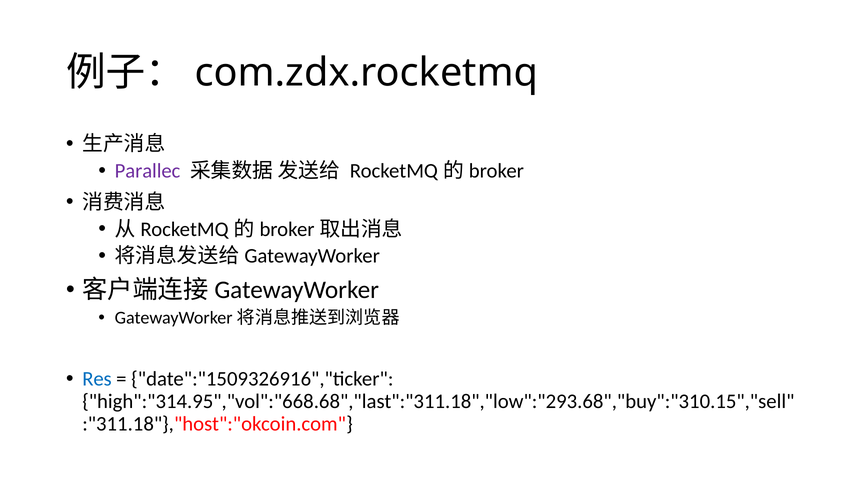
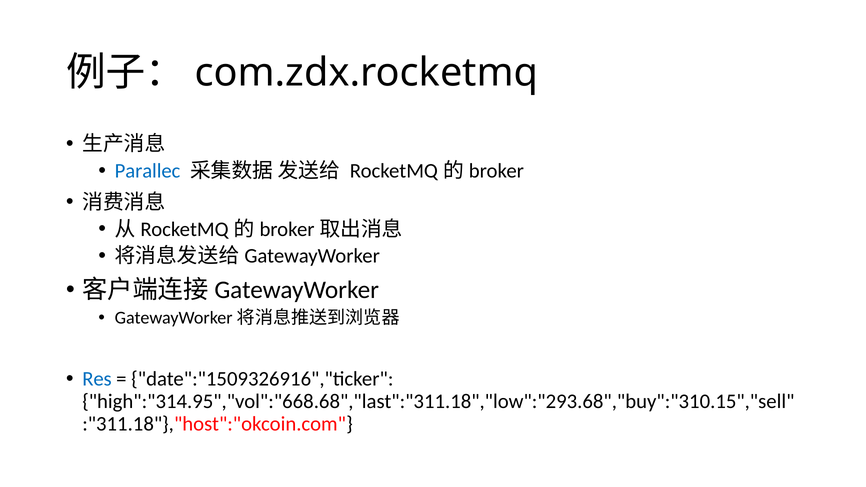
Parallec colour: purple -> blue (148, 171)
